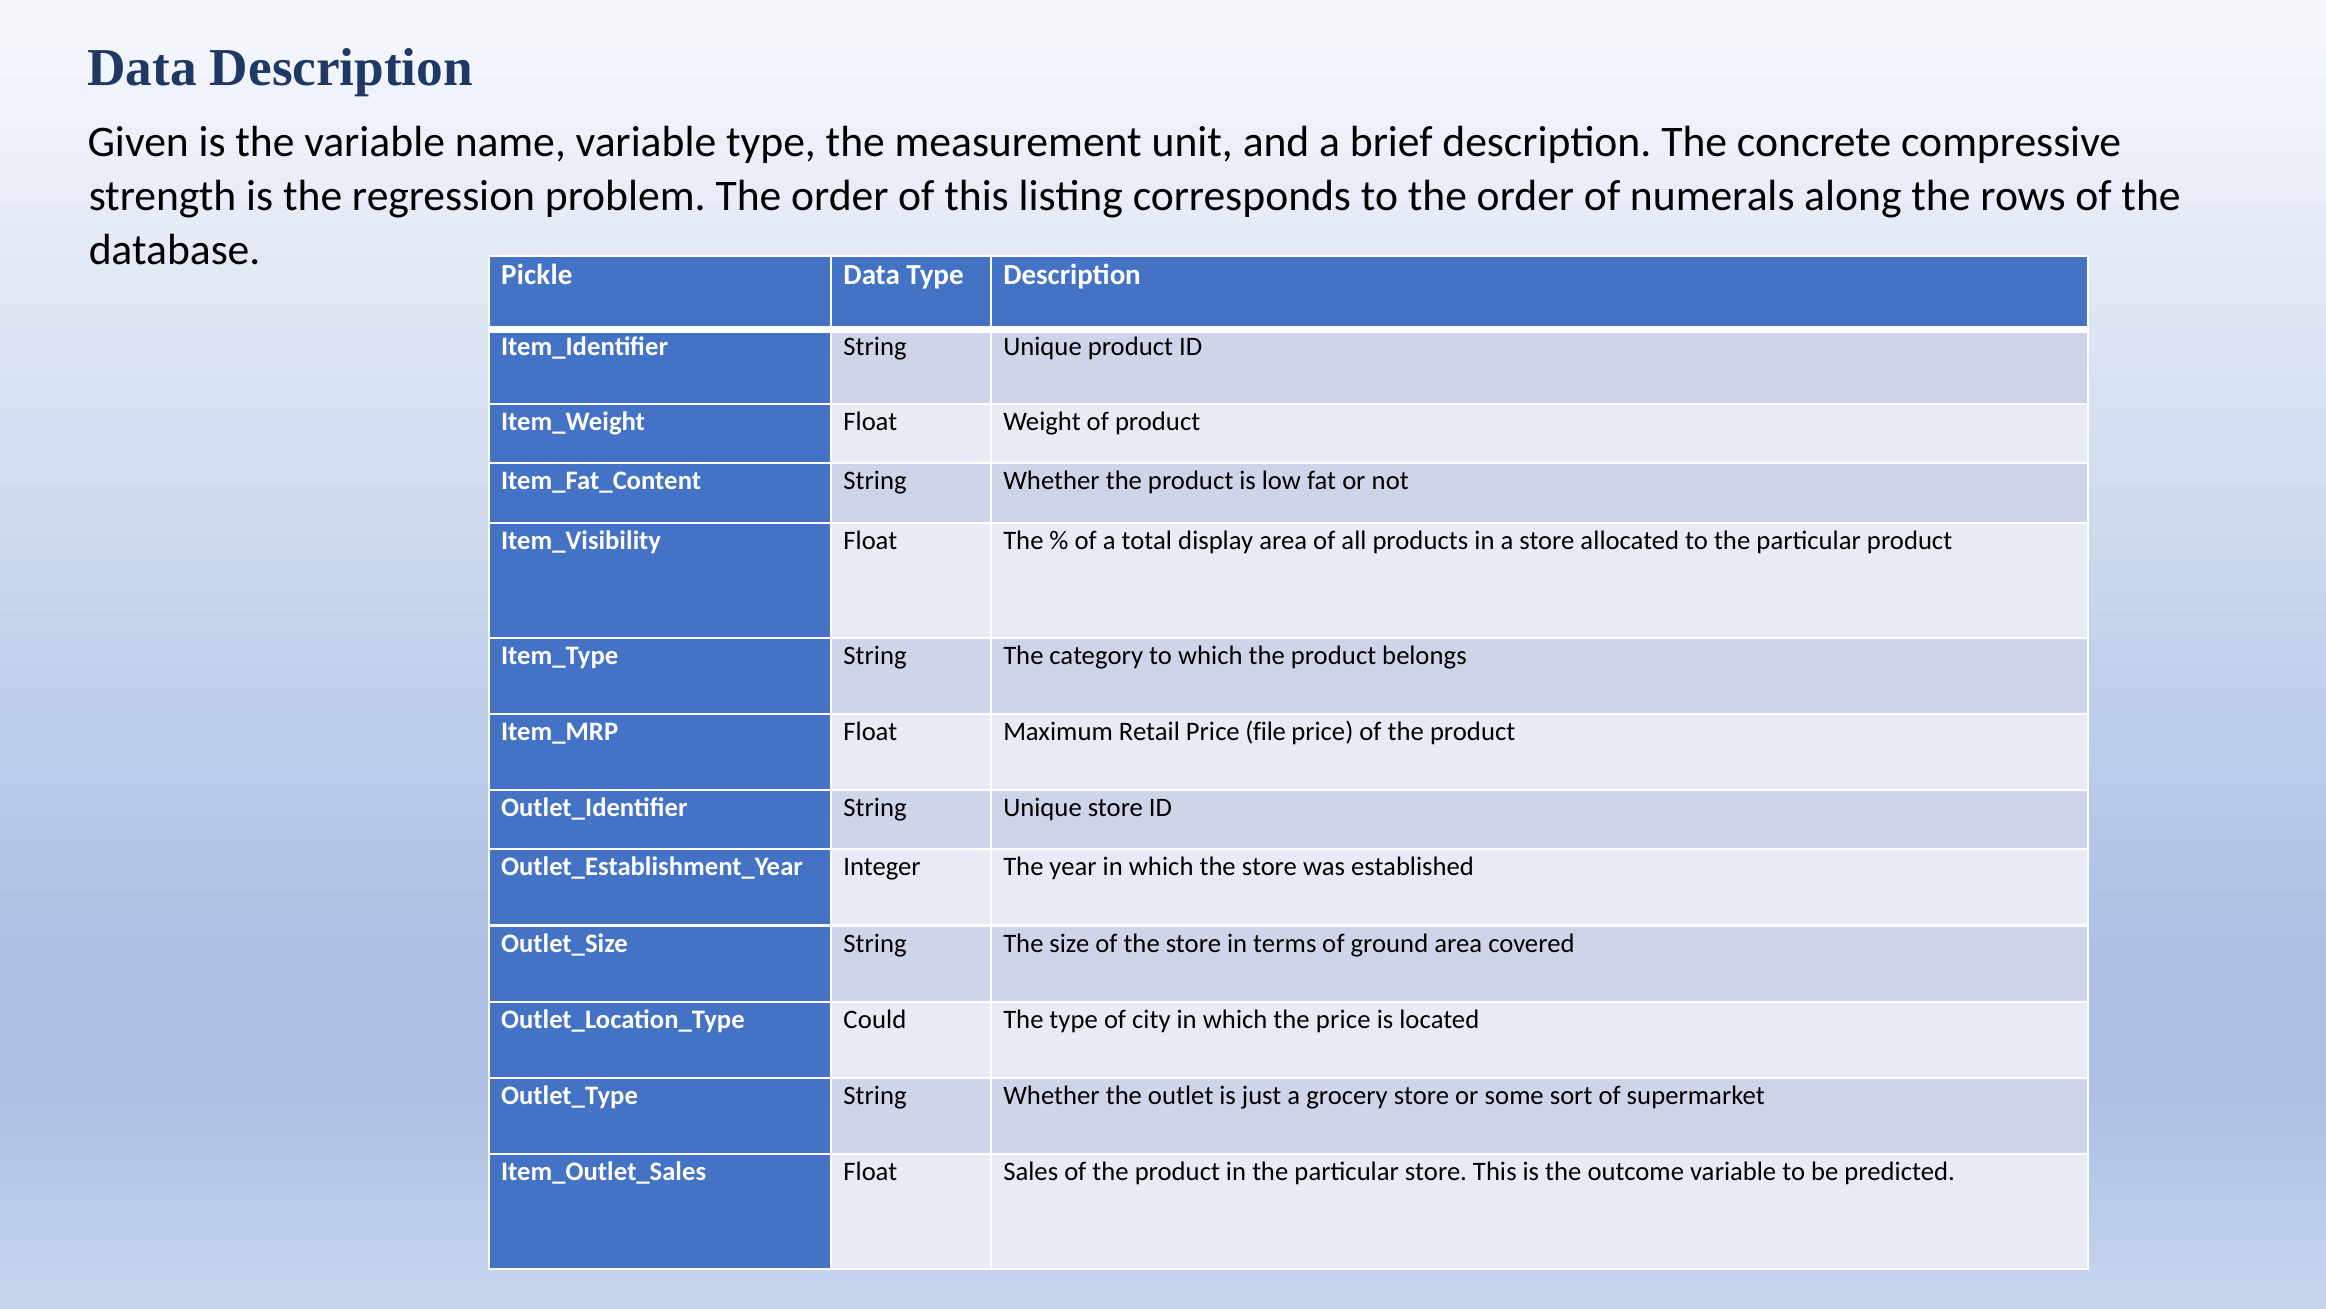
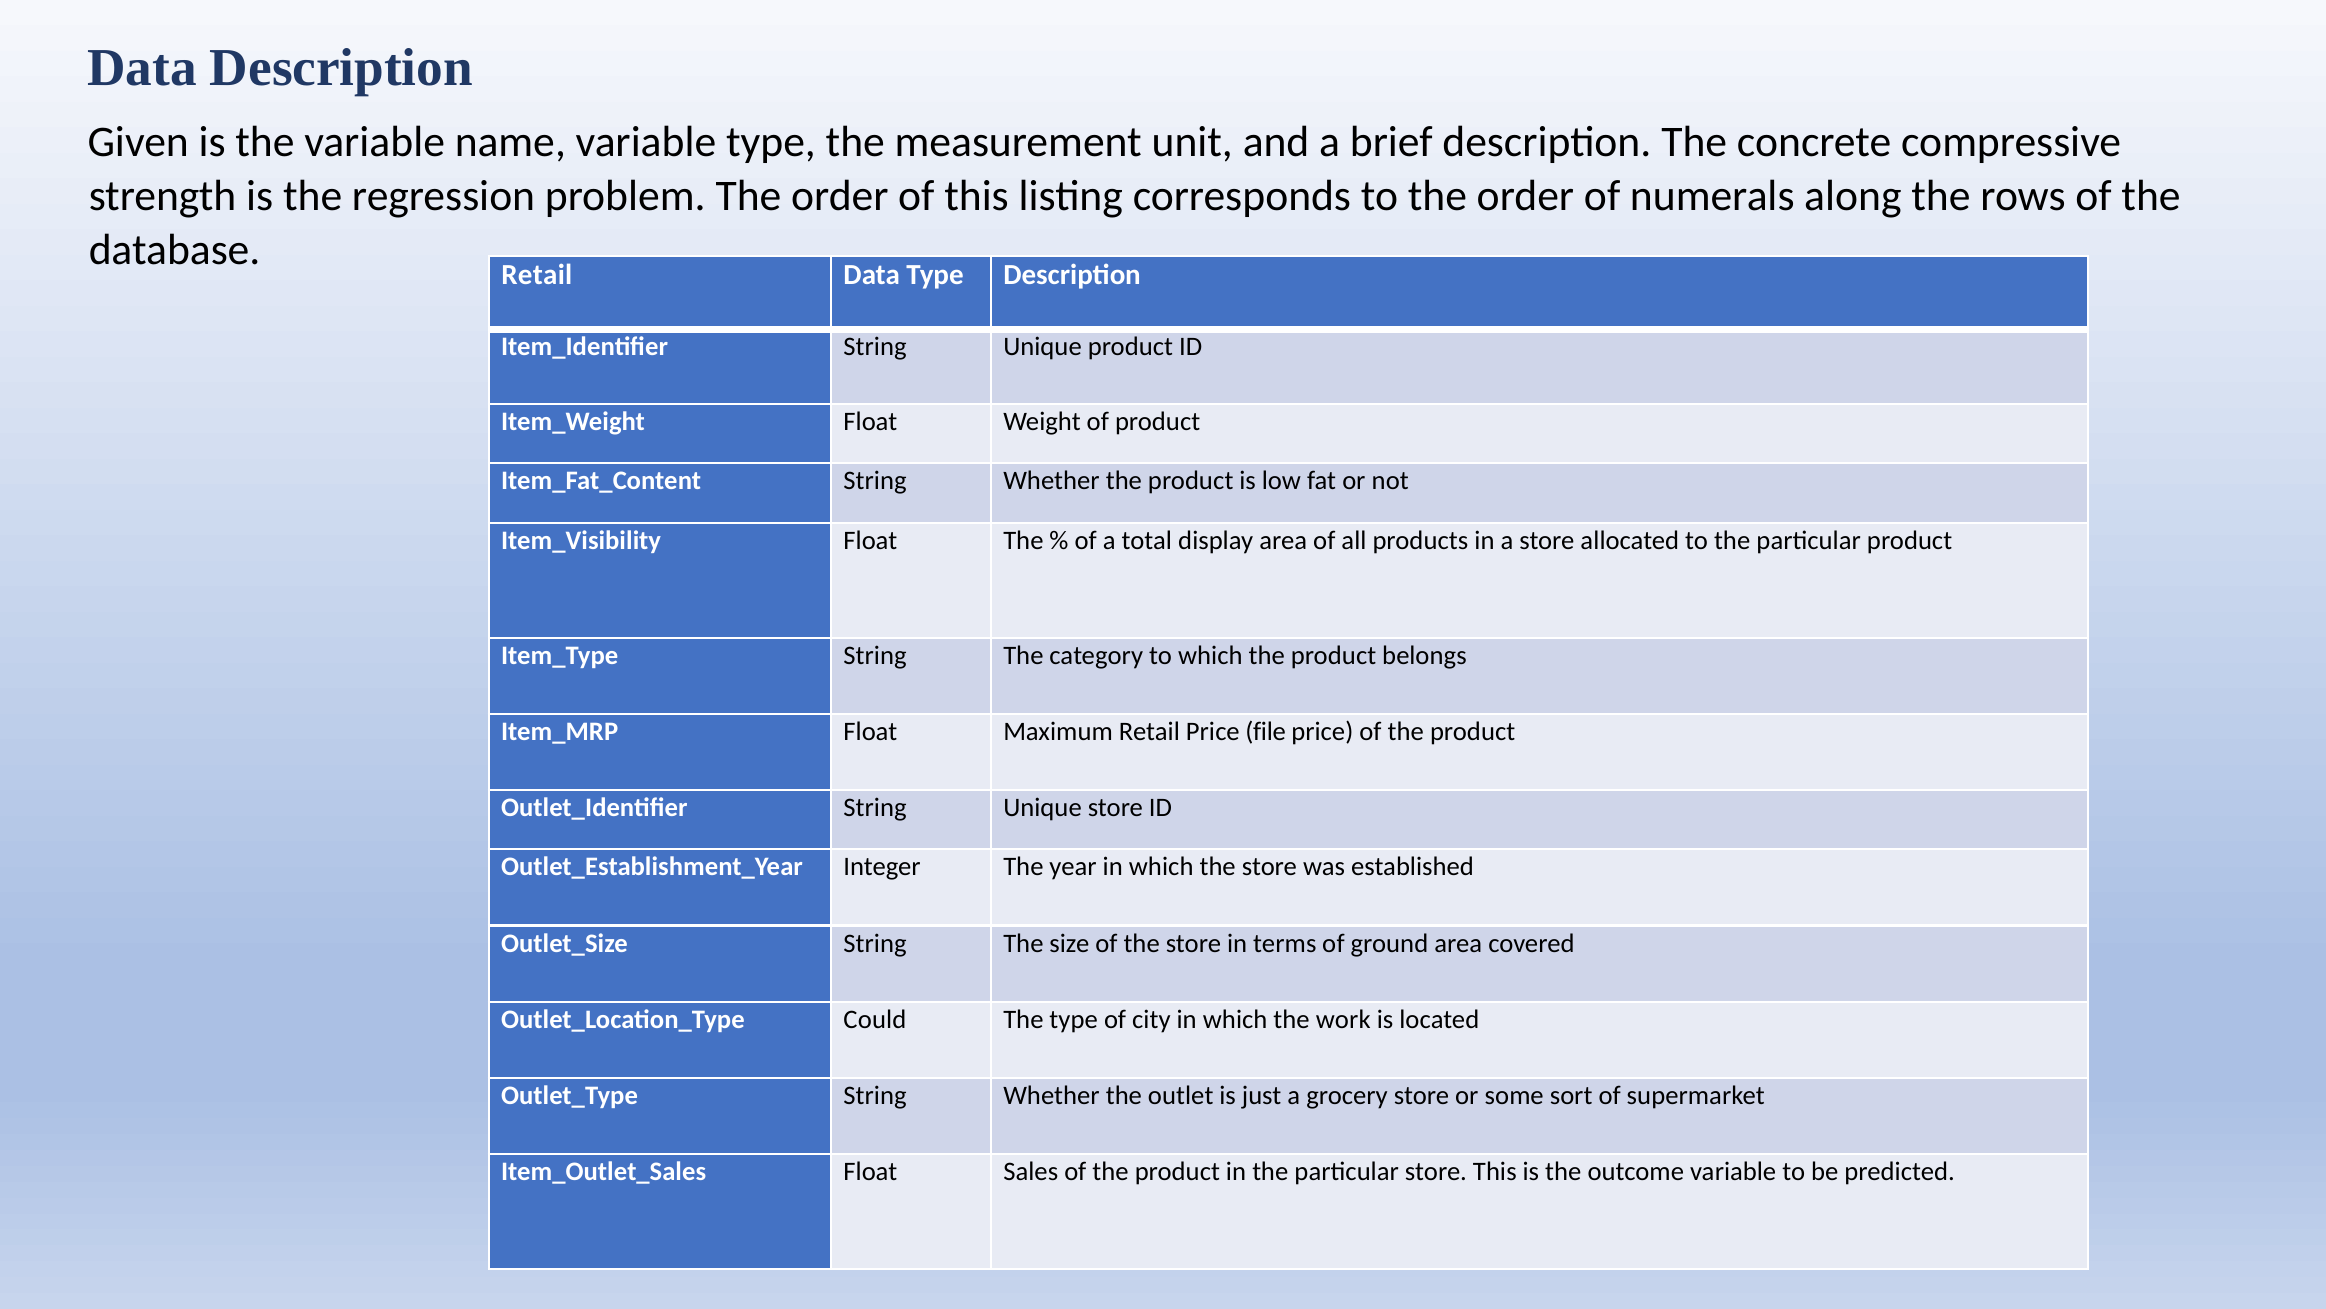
Pickle: Pickle -> Retail (537, 275)
the price: price -> work (1343, 1019)
